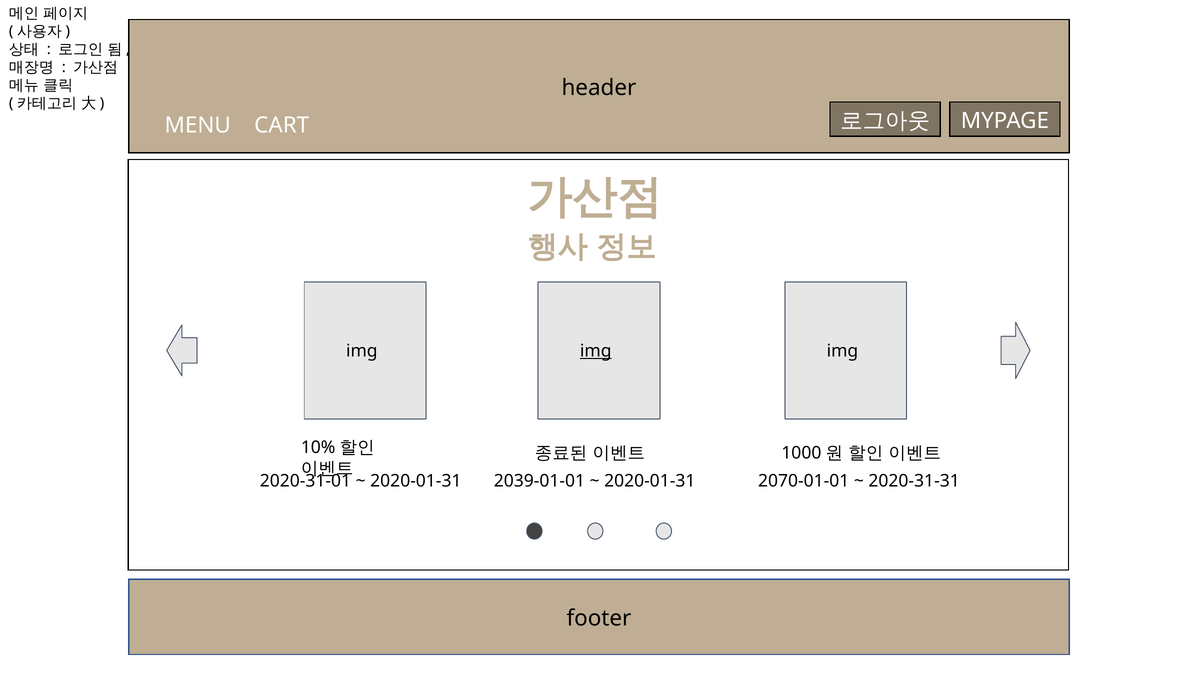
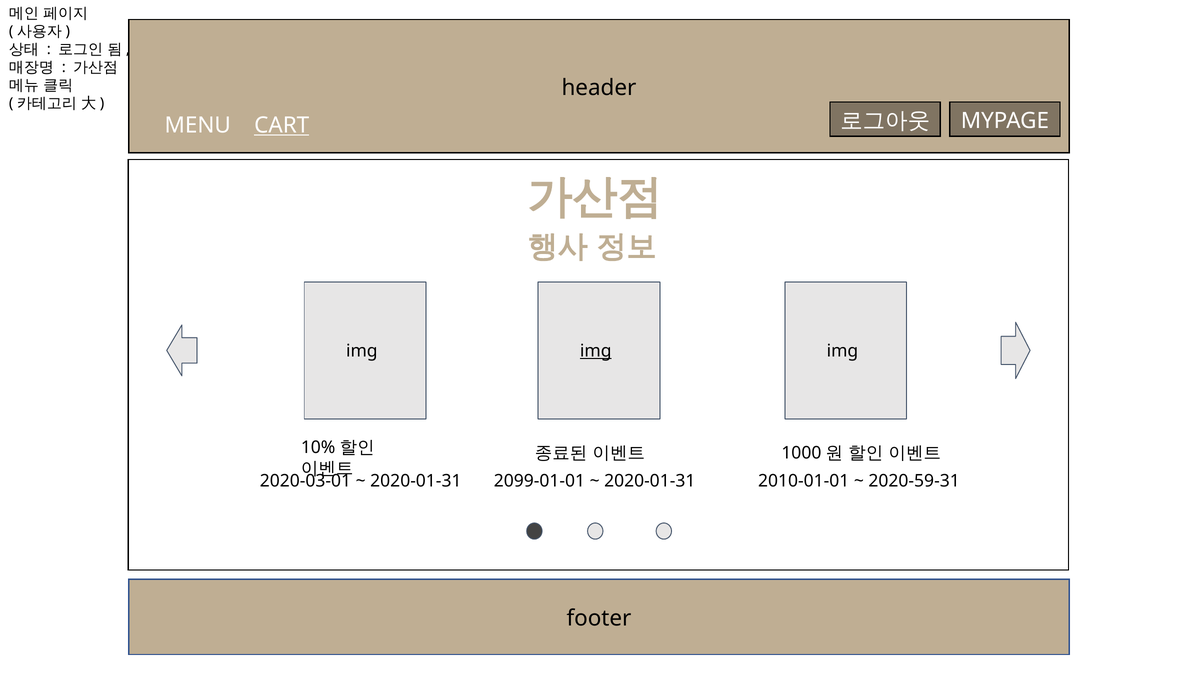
CART underline: none -> present (282, 125)
2020-31-01: 2020-31-01 -> 2020-03-01 (305, 481)
2039-01-01: 2039-01-01 -> 2099-01-01 (539, 481)
2070-01-01: 2070-01-01 -> 2010-01-01 (804, 481)
2020-31-31: 2020-31-31 -> 2020-59-31 (914, 481)
